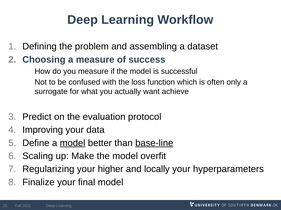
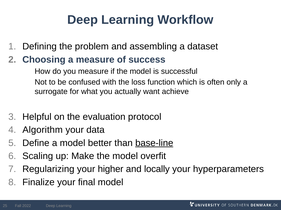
Predict: Predict -> Helpful (37, 117)
Improving: Improving -> Algorithm (43, 130)
model underline: present -> none (73, 143)
